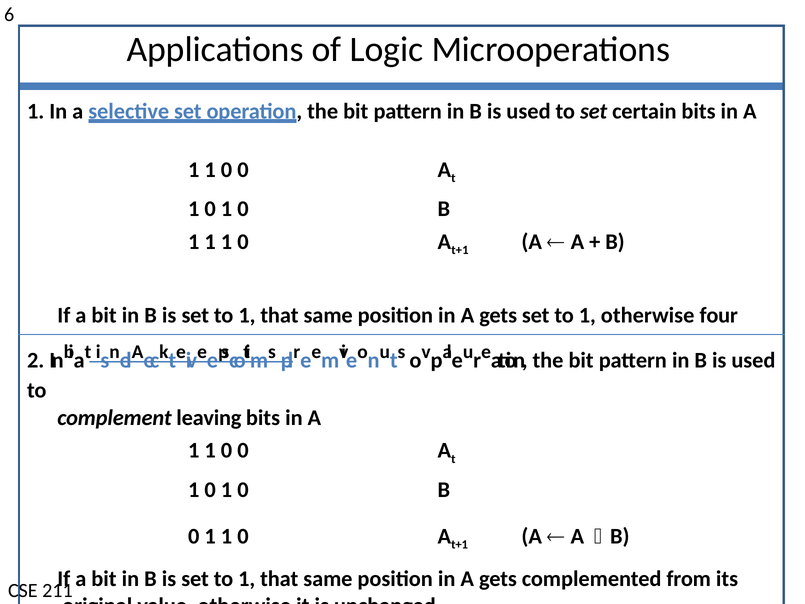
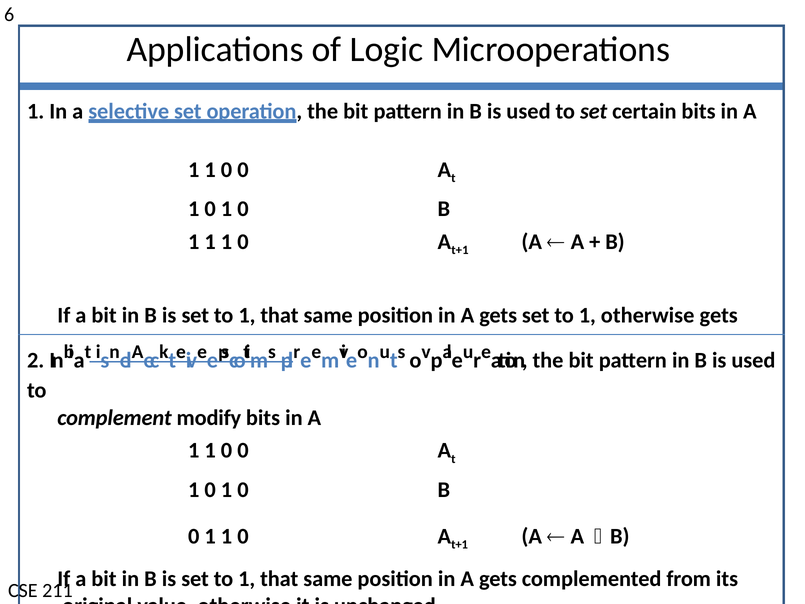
otherwise four: four -> gets (719, 315)
leaving: leaving -> modify (209, 418)
